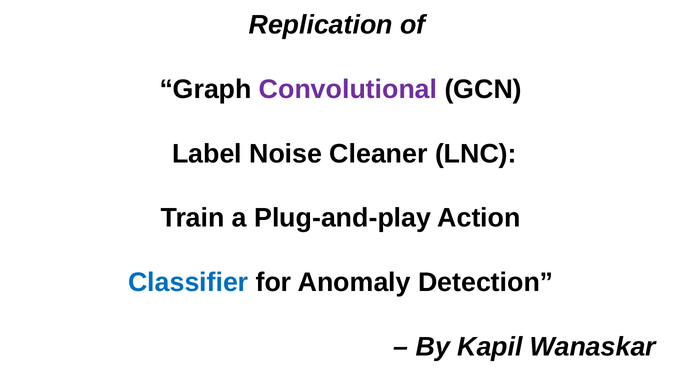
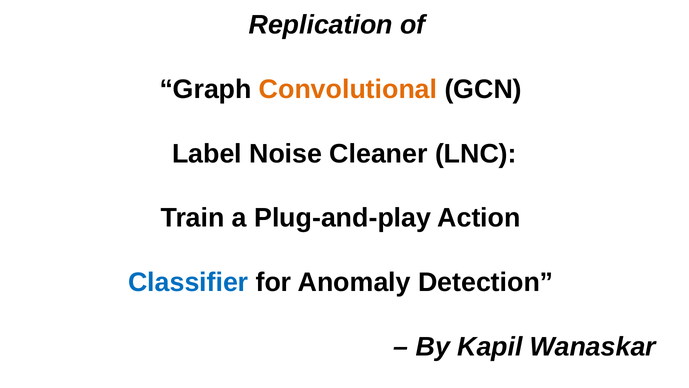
Convolutional colour: purple -> orange (348, 89)
